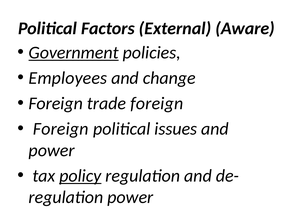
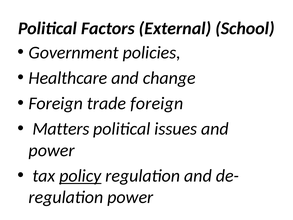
Aware: Aware -> School (245, 28)
Government underline: present -> none (74, 53)
Employees: Employees -> Healthcare (68, 78)
Foreign: Foreign -> Matters (61, 129)
